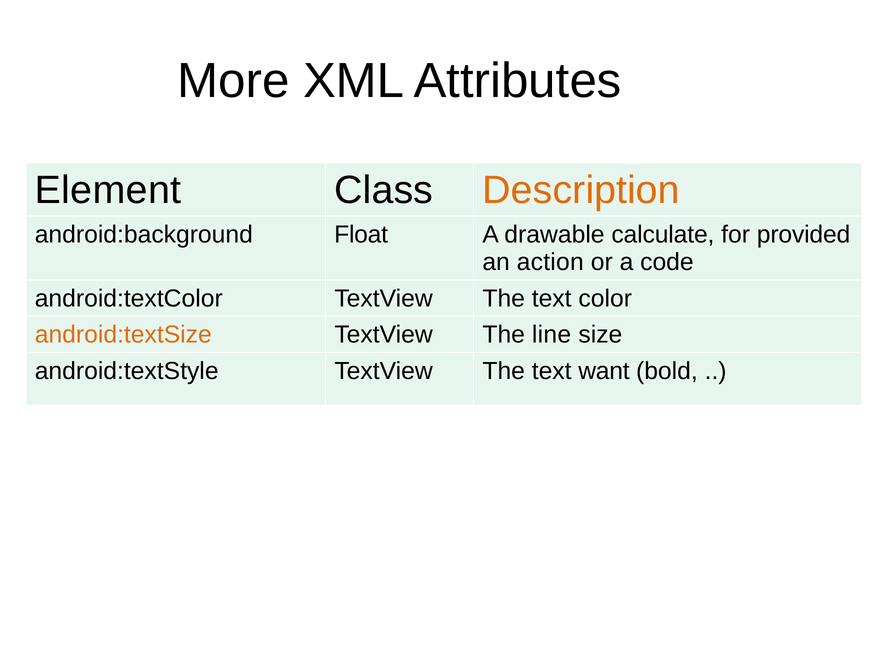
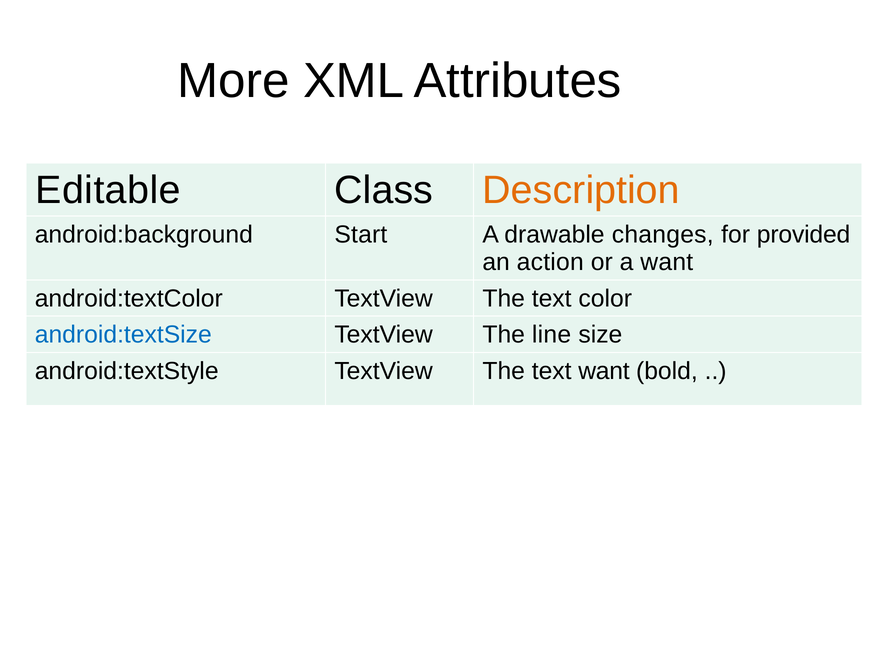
Element: Element -> Editable (108, 190)
Float: Float -> Start (361, 235)
calculate: calculate -> changes (663, 235)
a code: code -> want (667, 262)
android:textSize colour: orange -> blue (123, 335)
